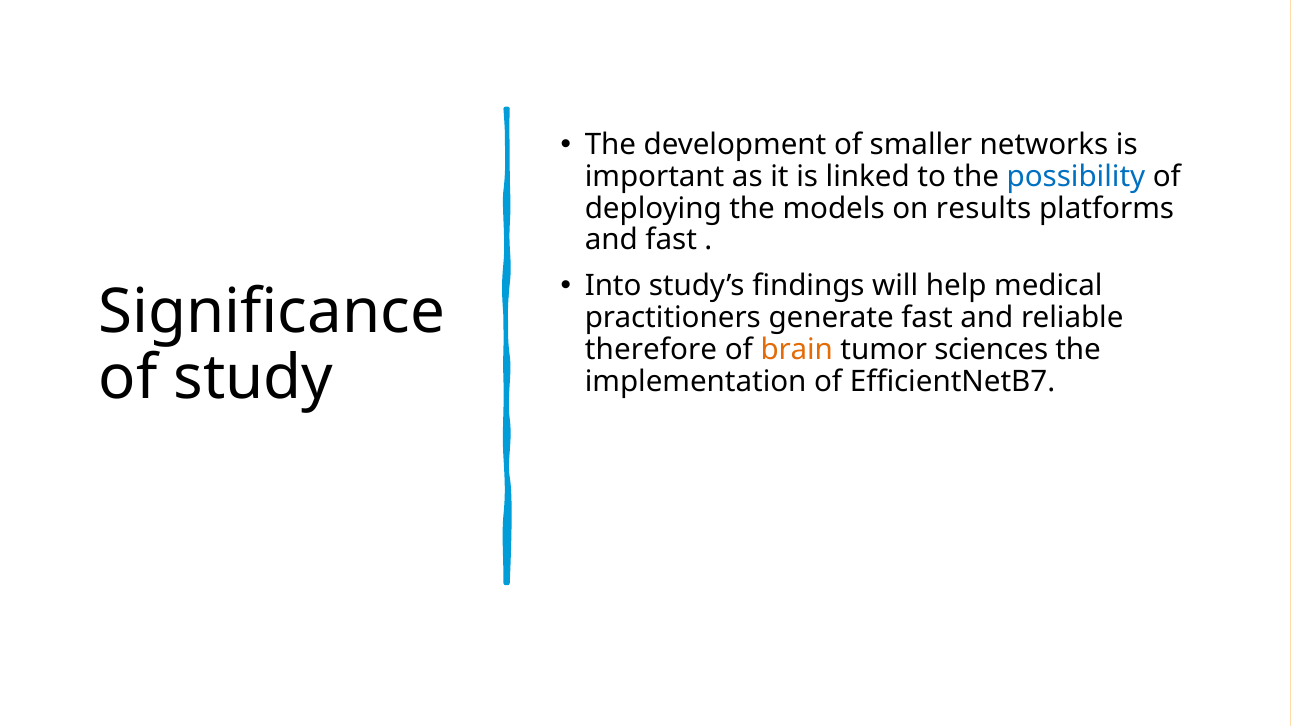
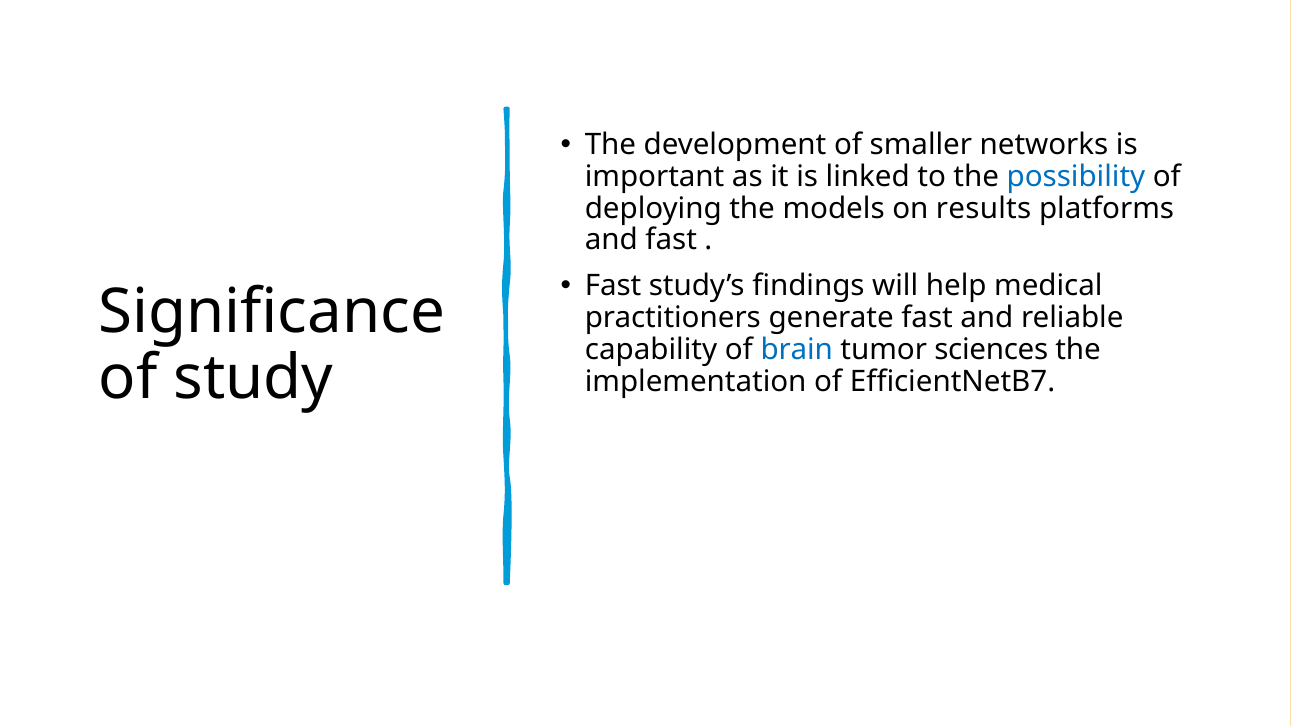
Into: Into -> Fast (613, 286)
therefore: therefore -> capability (651, 349)
brain colour: orange -> blue (797, 349)
